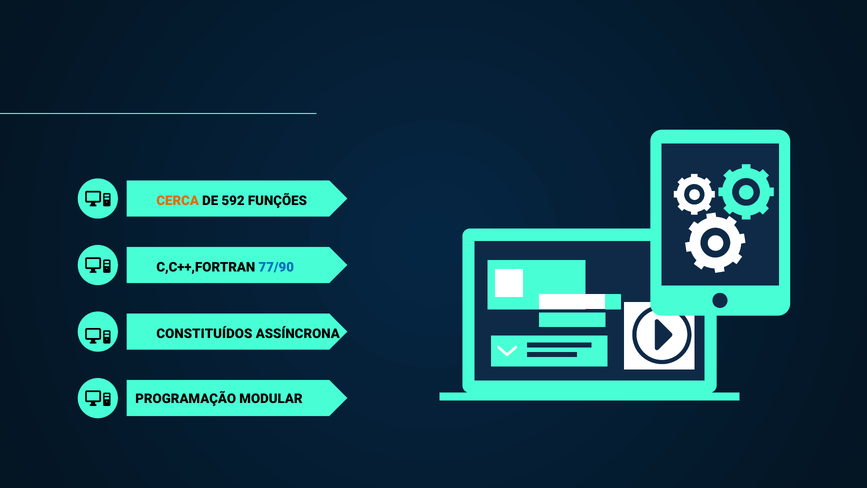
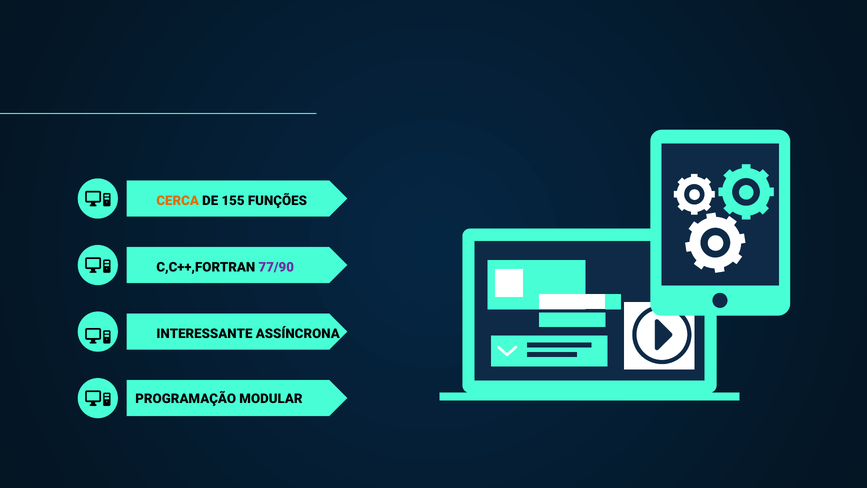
592: 592 -> 155 (233, 201)
77/90 colour: blue -> purple (276, 267)
CONSTITUÍDOS: CONSTITUÍDOS -> INTERESSANTE (204, 334)
